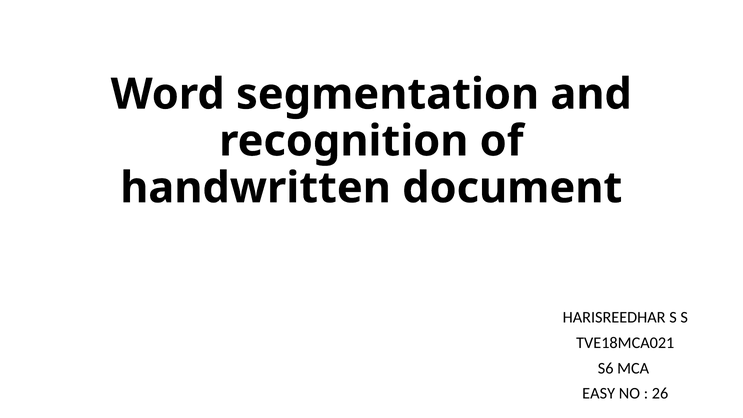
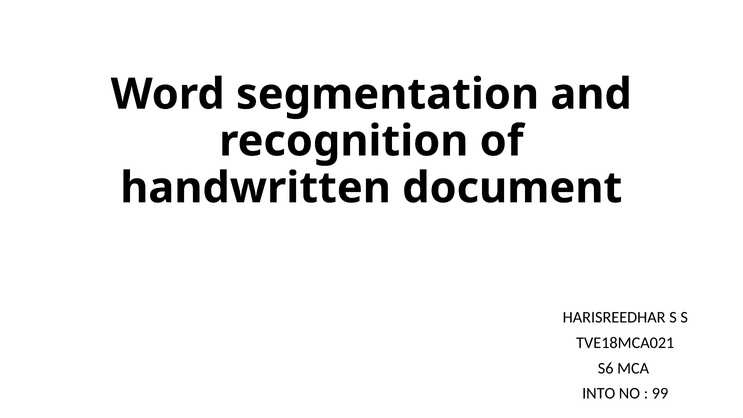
EASY: EASY -> INTO (599, 393)
26: 26 -> 99 (660, 393)
